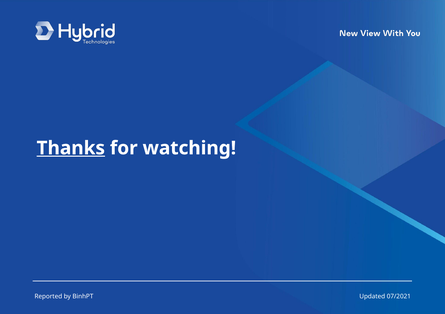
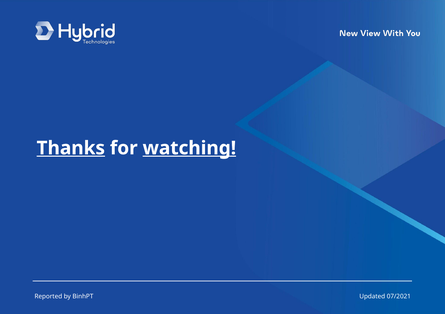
watching underline: none -> present (189, 148)
